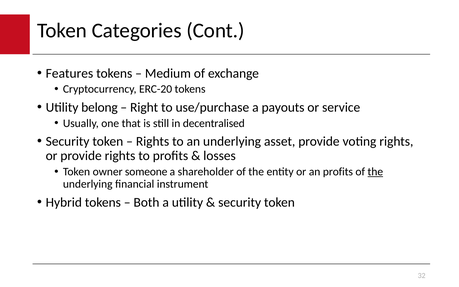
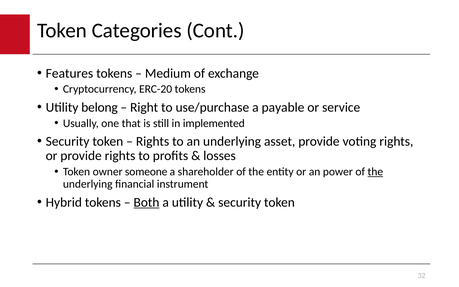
payouts: payouts -> payable (283, 107)
decentralised: decentralised -> implemented (214, 123)
an profits: profits -> power (338, 172)
Both underline: none -> present (146, 202)
